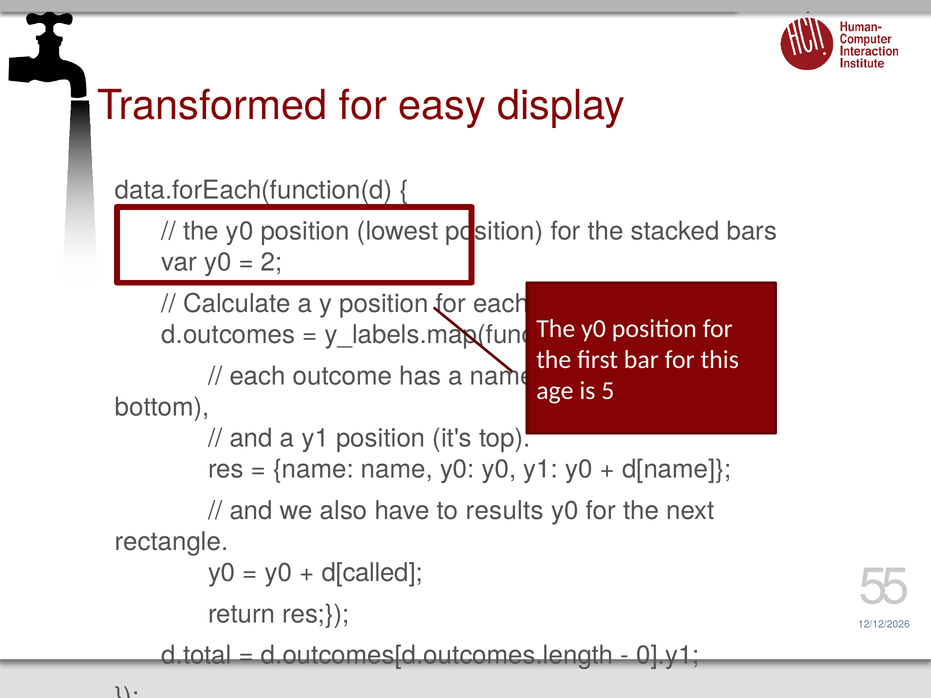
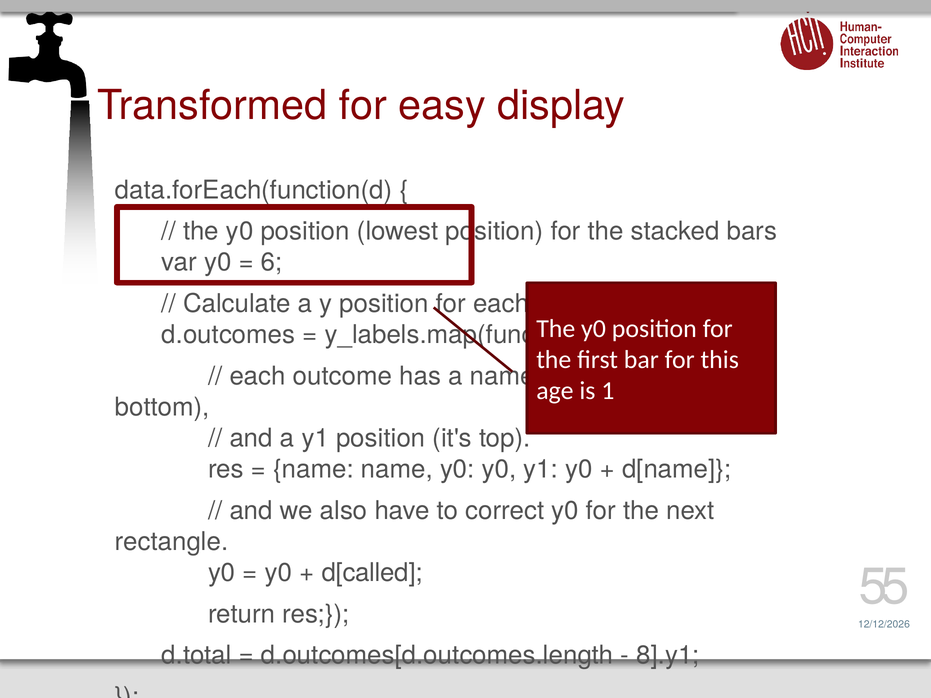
2: 2 -> 6 (272, 262)
5: 5 -> 1 (608, 391)
results: results -> correct (505, 511)
0].y1: 0].y1 -> 8].y1 (668, 656)
